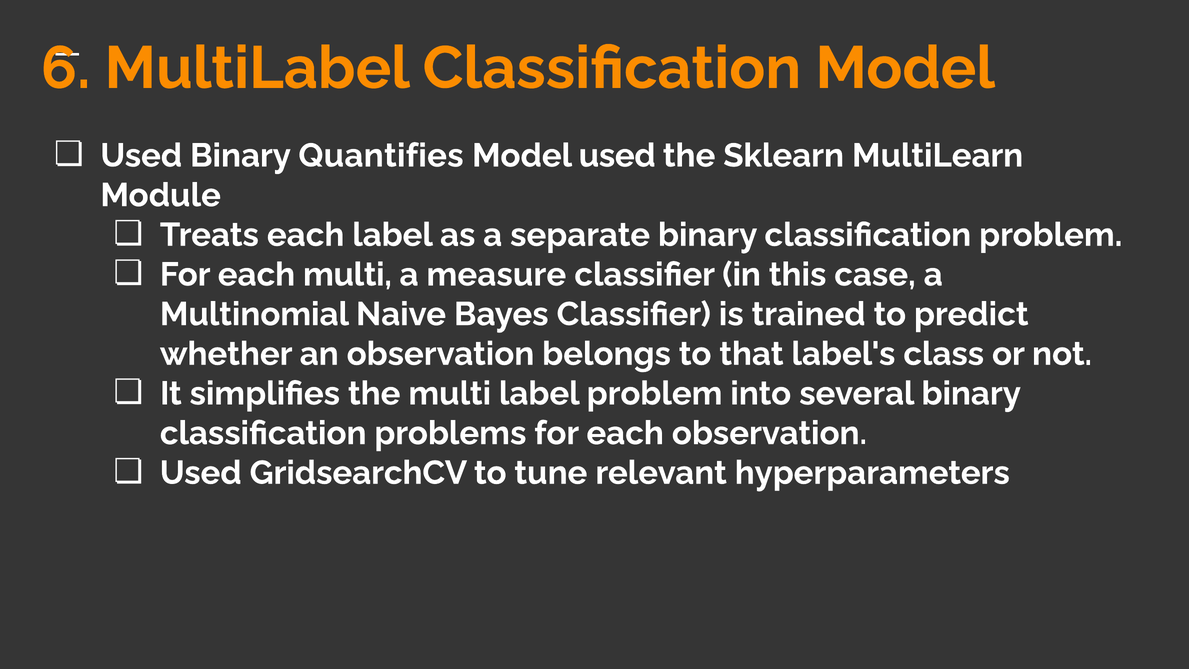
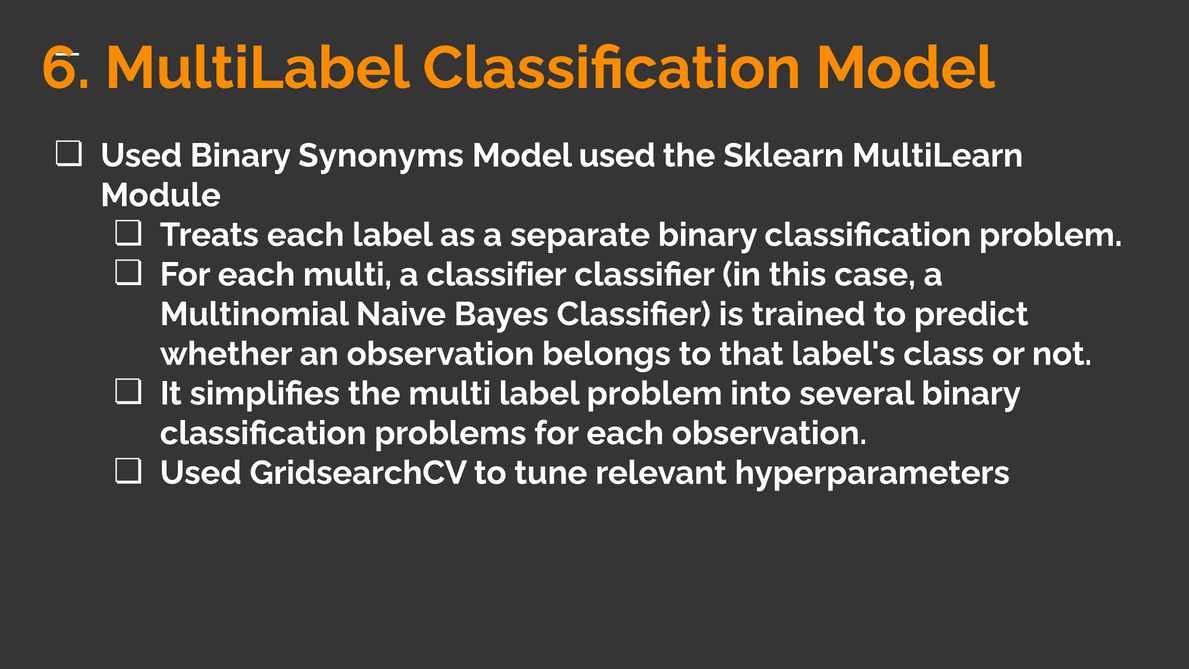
Quantifies: Quantifies -> Synonyms (381, 156)
a measure: measure -> classifier (497, 275)
